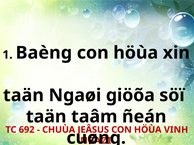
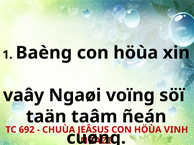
taän: taän -> vaây (24, 96)
giöõa: giöõa -> voïng (130, 96)
